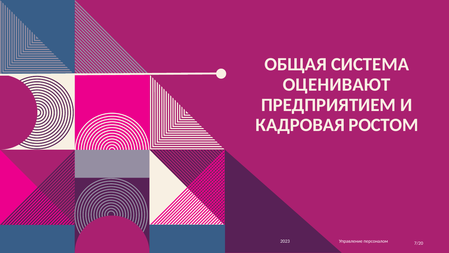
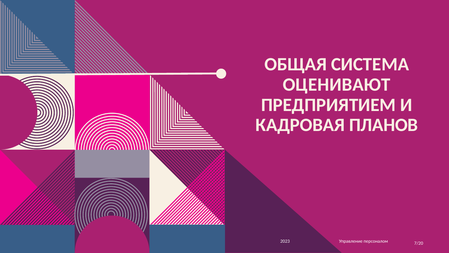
РОСТОМ: РОСТОМ -> ПЛАНОВ (384, 125)
